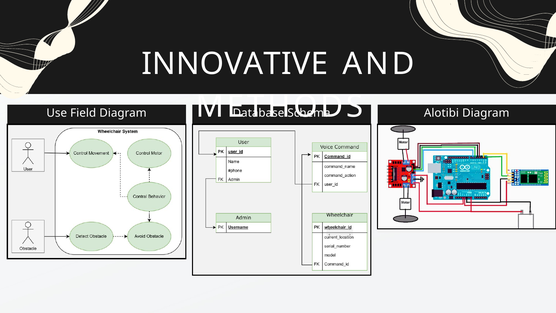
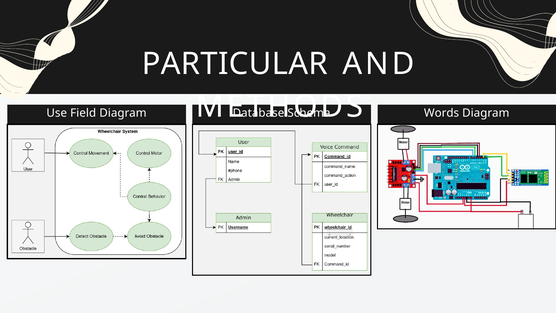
INNOVATIVE: INNOVATIVE -> PARTICULAR (235, 64)
Alotibi: Alotibi -> Words (442, 113)
